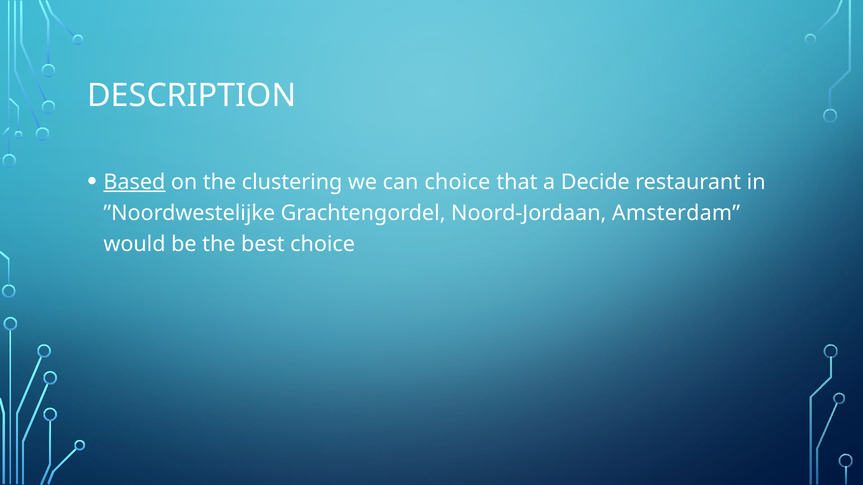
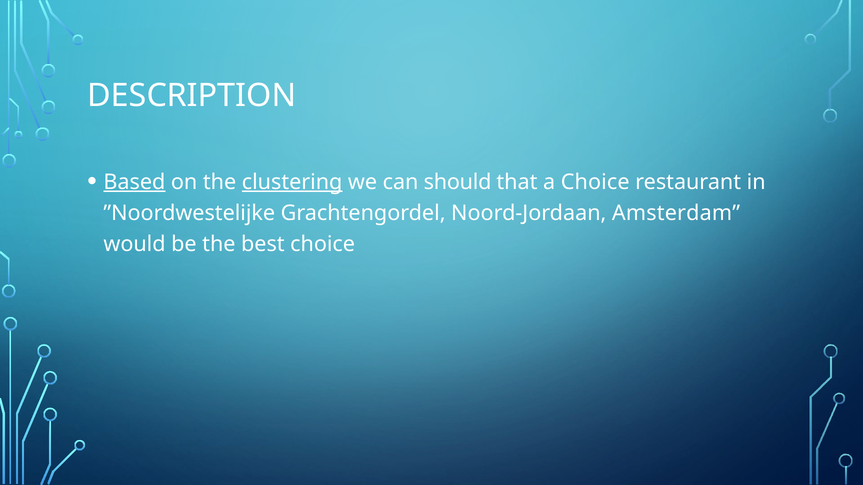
clustering underline: none -> present (292, 182)
can choice: choice -> should (458, 182)
a Decide: Decide -> Choice (595, 182)
